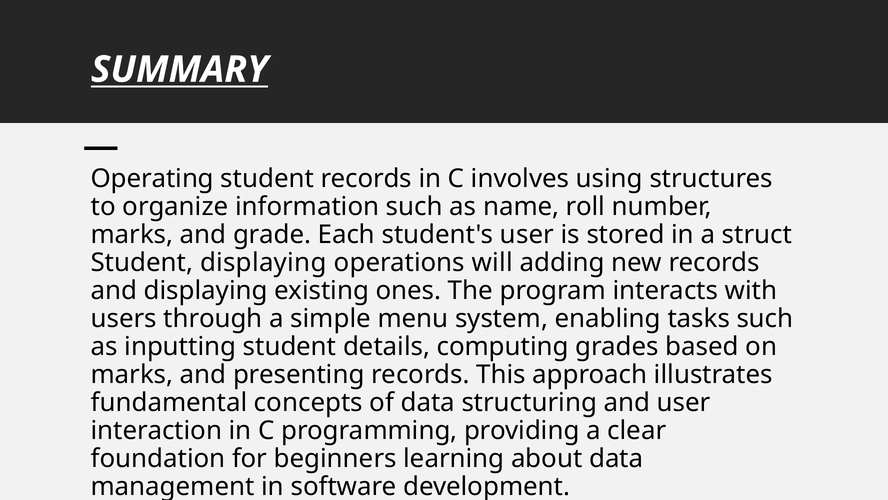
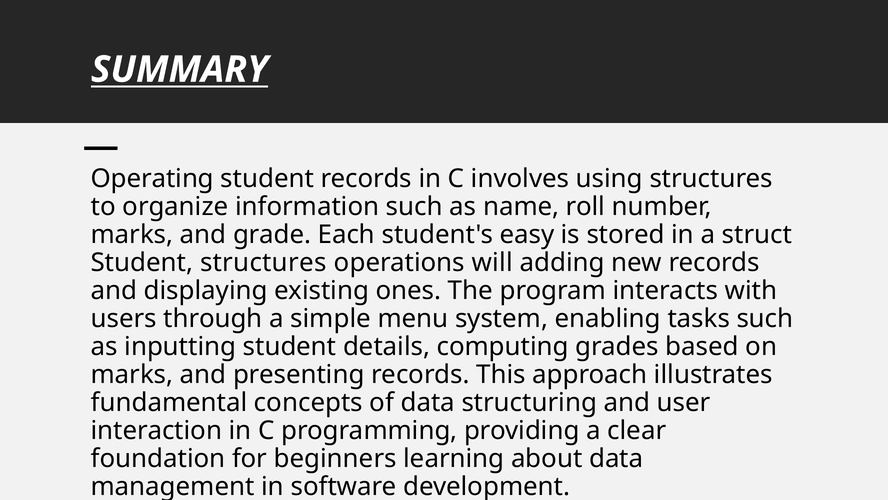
student's user: user -> easy (527, 235)
Student displaying: displaying -> structures (263, 263)
